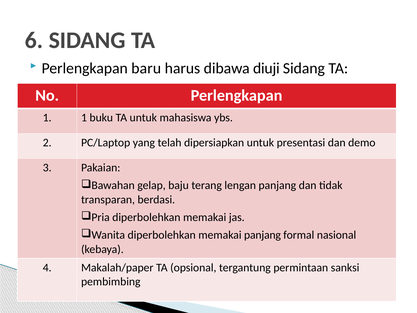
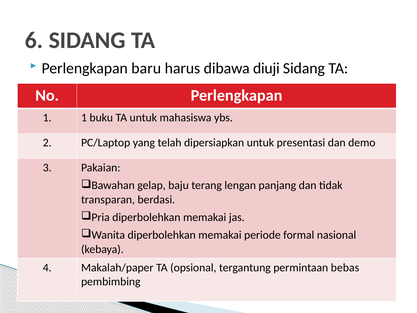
memakai panjang: panjang -> periode (262, 235)
sanksi: sanksi -> bebas (345, 267)
